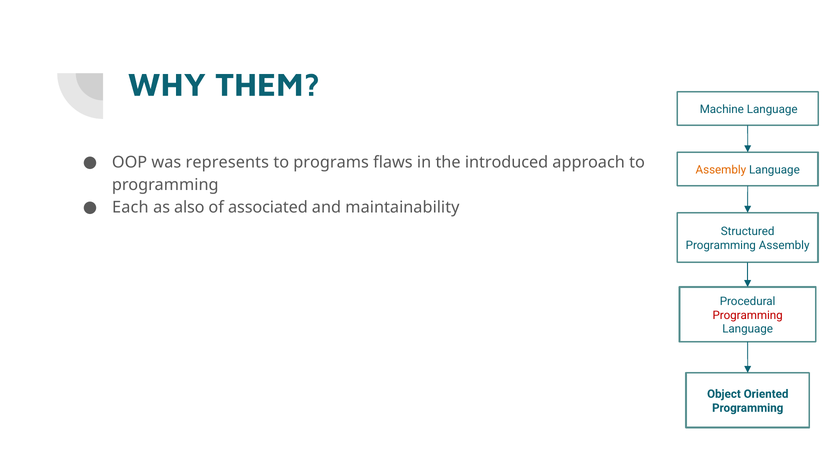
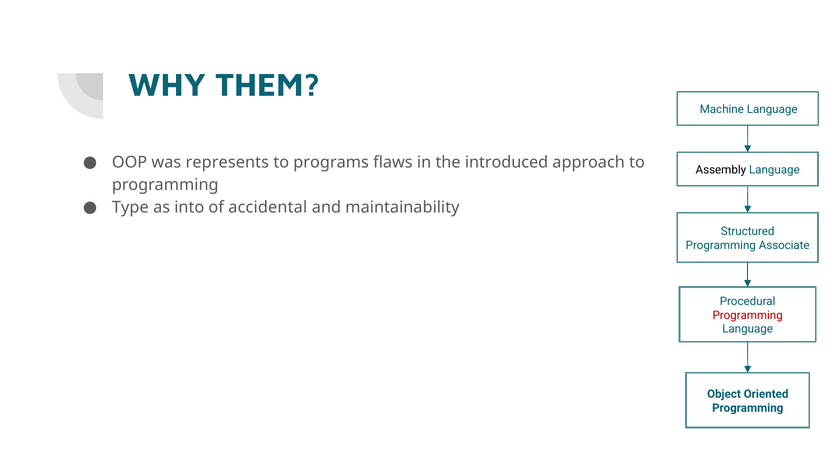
Assembly colour: orange -> black (721, 170)
Each: Each -> Type (130, 207)
also: also -> into (189, 207)
associated: associated -> accidental (268, 207)
Programming Assembly: Assembly -> Associate (784, 245)
